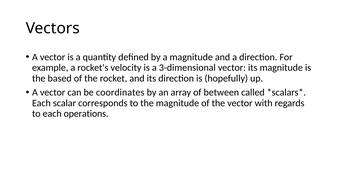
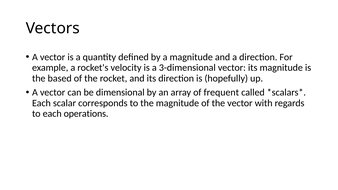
coordinates: coordinates -> dimensional (120, 93)
between: between -> frequent (221, 93)
